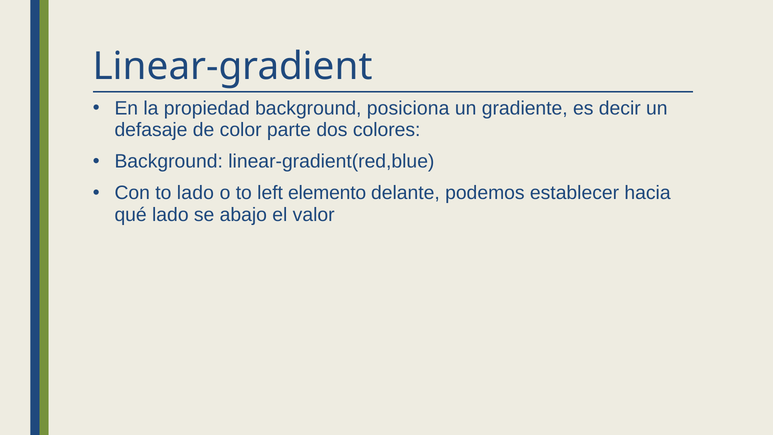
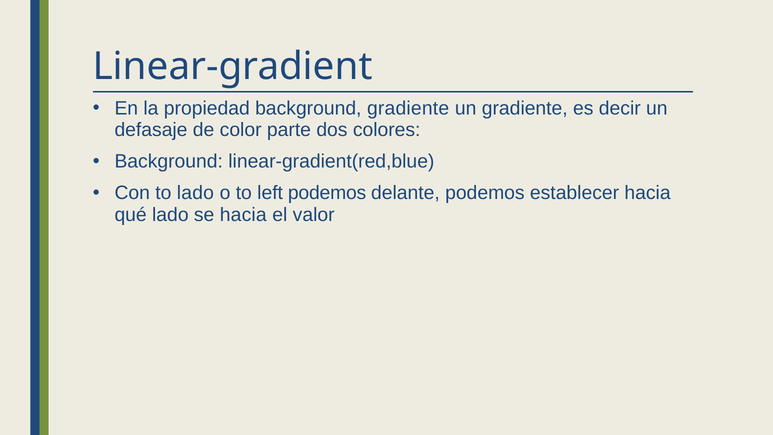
background posiciona: posiciona -> gradiente (408, 108)
left elemento: elemento -> podemos (327, 193)
se abajo: abajo -> hacia (243, 215)
